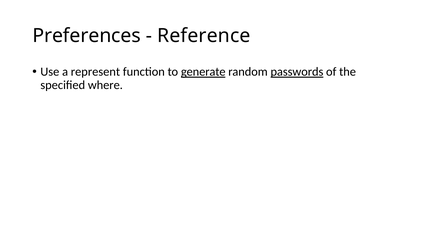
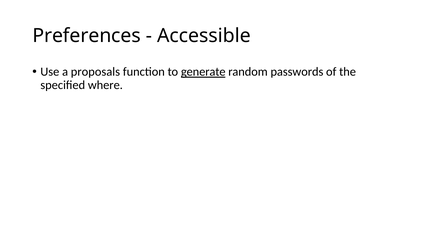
Reference: Reference -> Accessible (204, 36)
represent: represent -> proposals (95, 72)
passwords underline: present -> none (297, 72)
